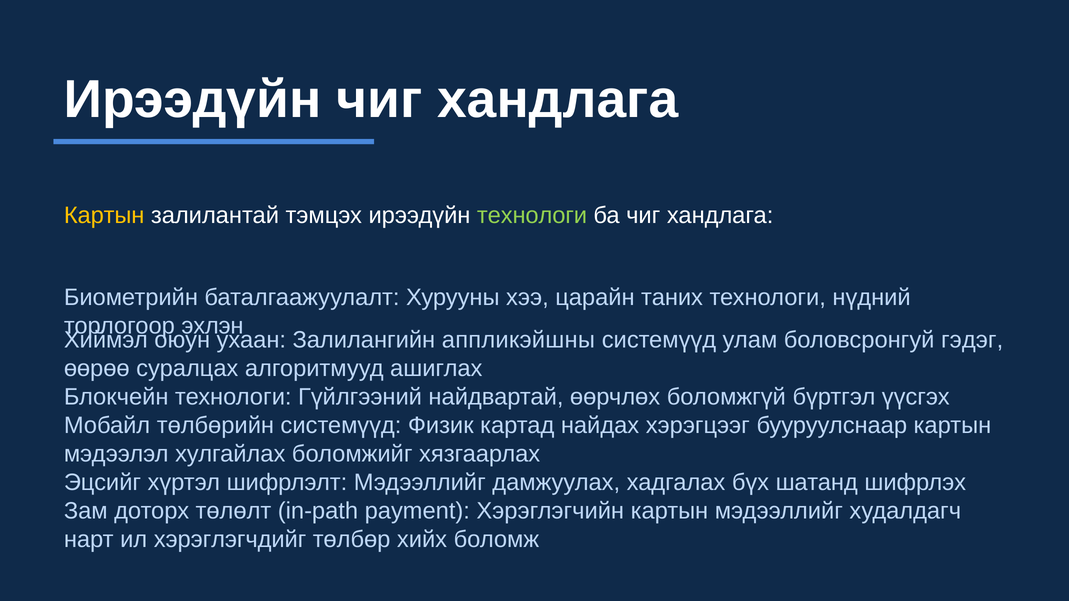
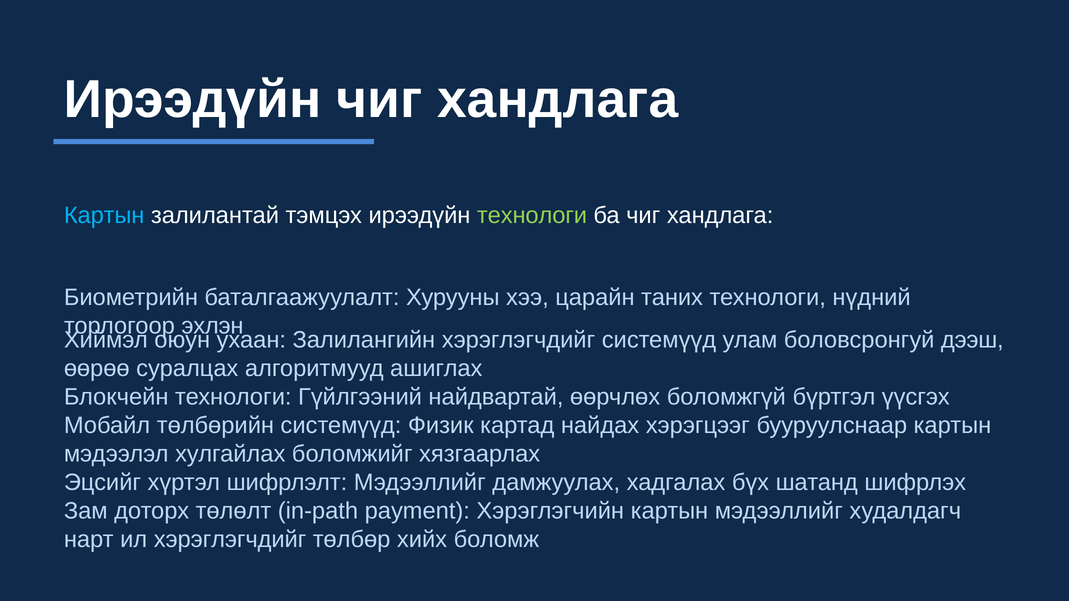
Картын colour: yellow -> light blue (104, 215)
Залилангийн аппликэйшны: аппликэйшны -> хэрэглэгчдийг (519, 340)
гэдэг: гэдэг -> дээш (972, 340)
